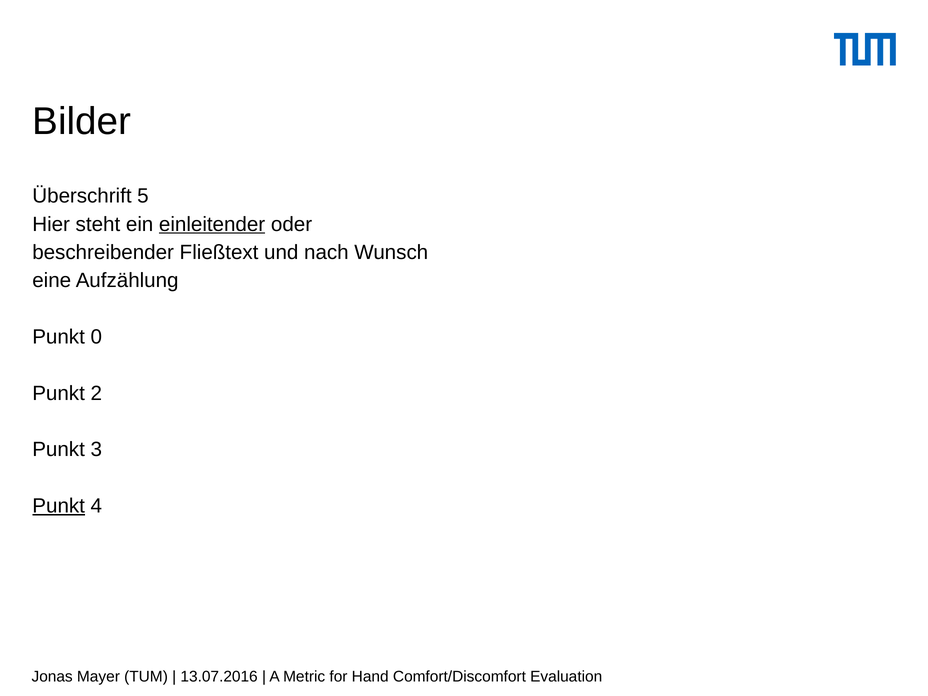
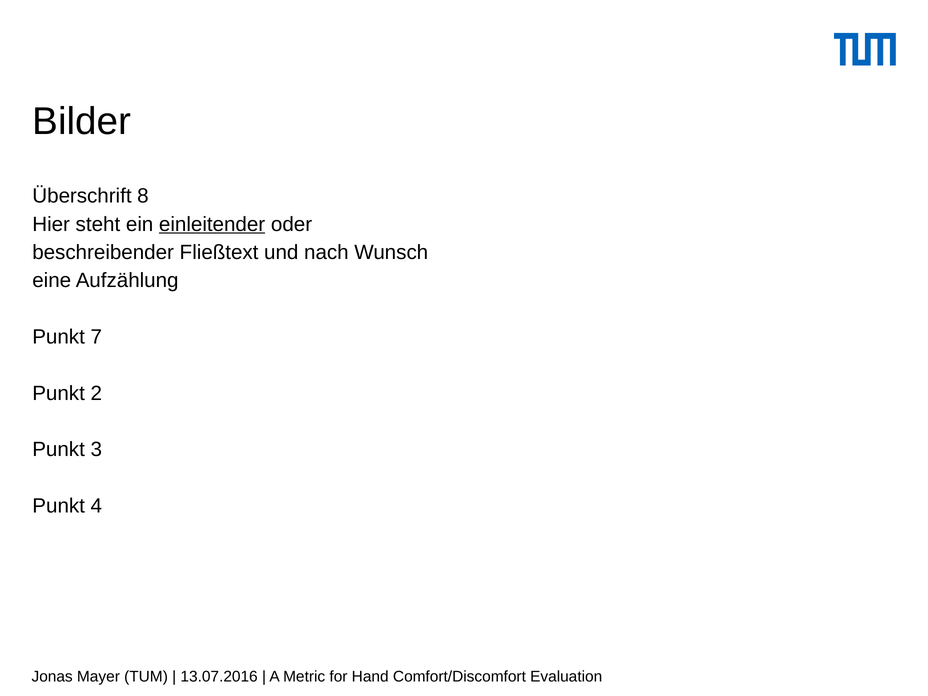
5: 5 -> 8 (143, 196)
0: 0 -> 7 (96, 337)
Punkt underline: present -> none (59, 506)
